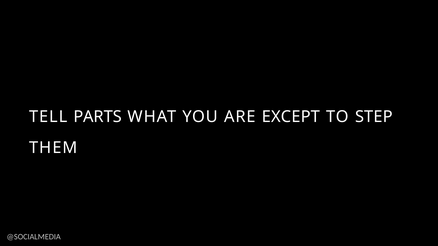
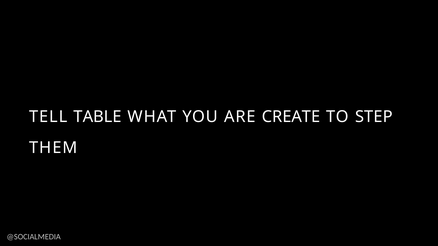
PARTS: PARTS -> TABLE (98, 117)
EXCEPT: EXCEPT -> CREATE (291, 117)
